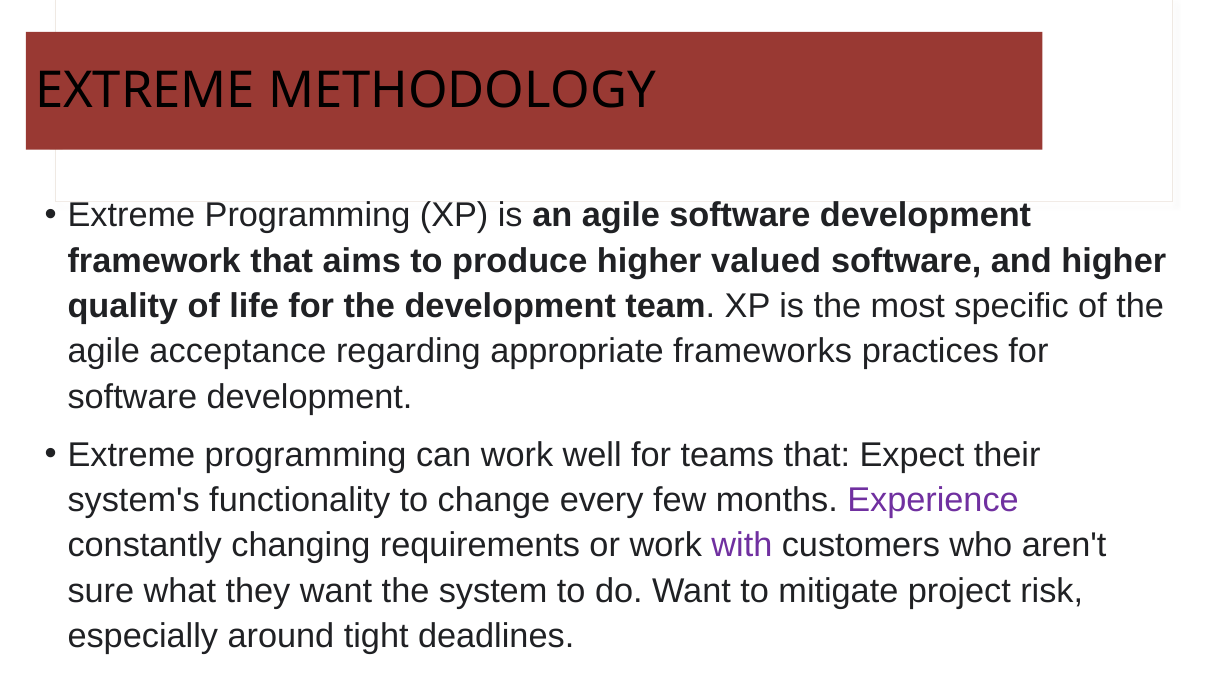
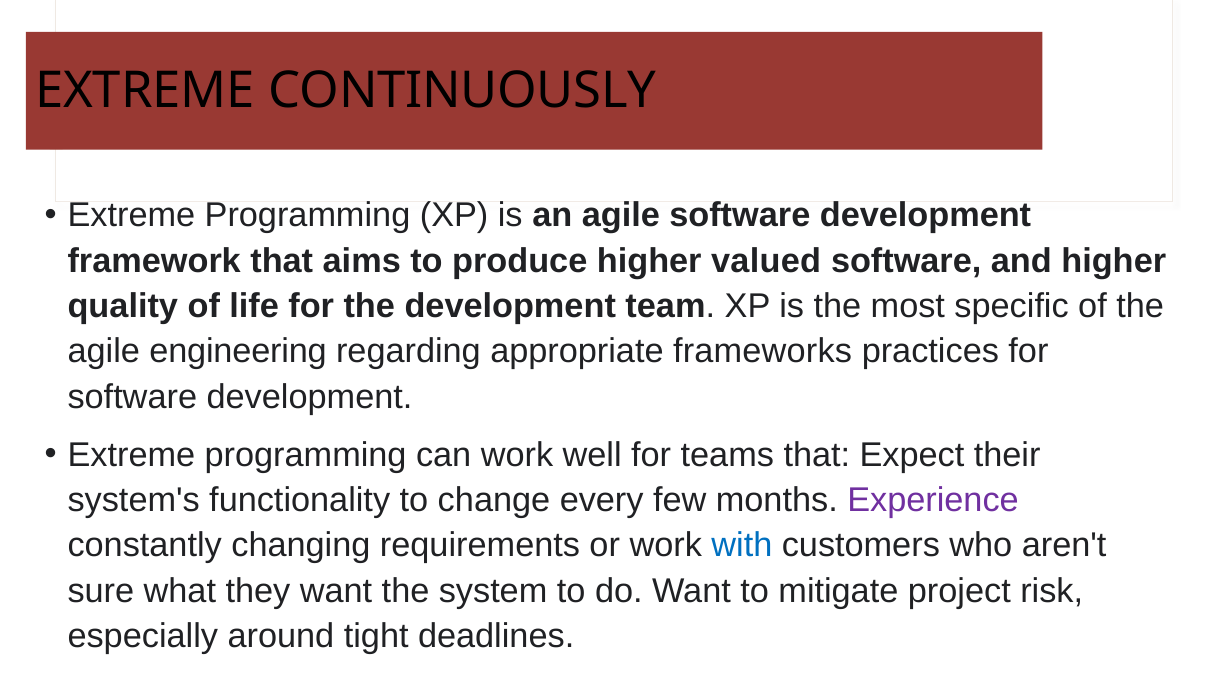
METHODOLOGY: METHODOLOGY -> CONTINUOUSLY (462, 90)
acceptance: acceptance -> engineering (238, 351)
with colour: purple -> blue (742, 545)
